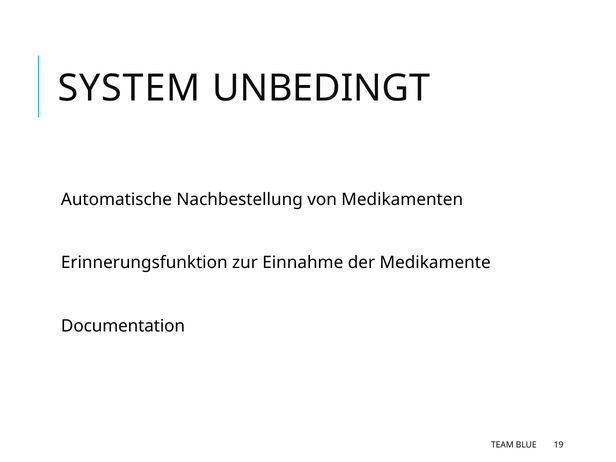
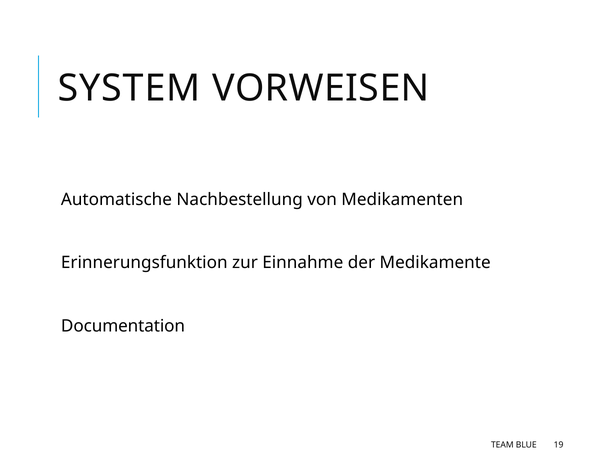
UNBEDINGT: UNBEDINGT -> VORWEISEN (321, 88)
